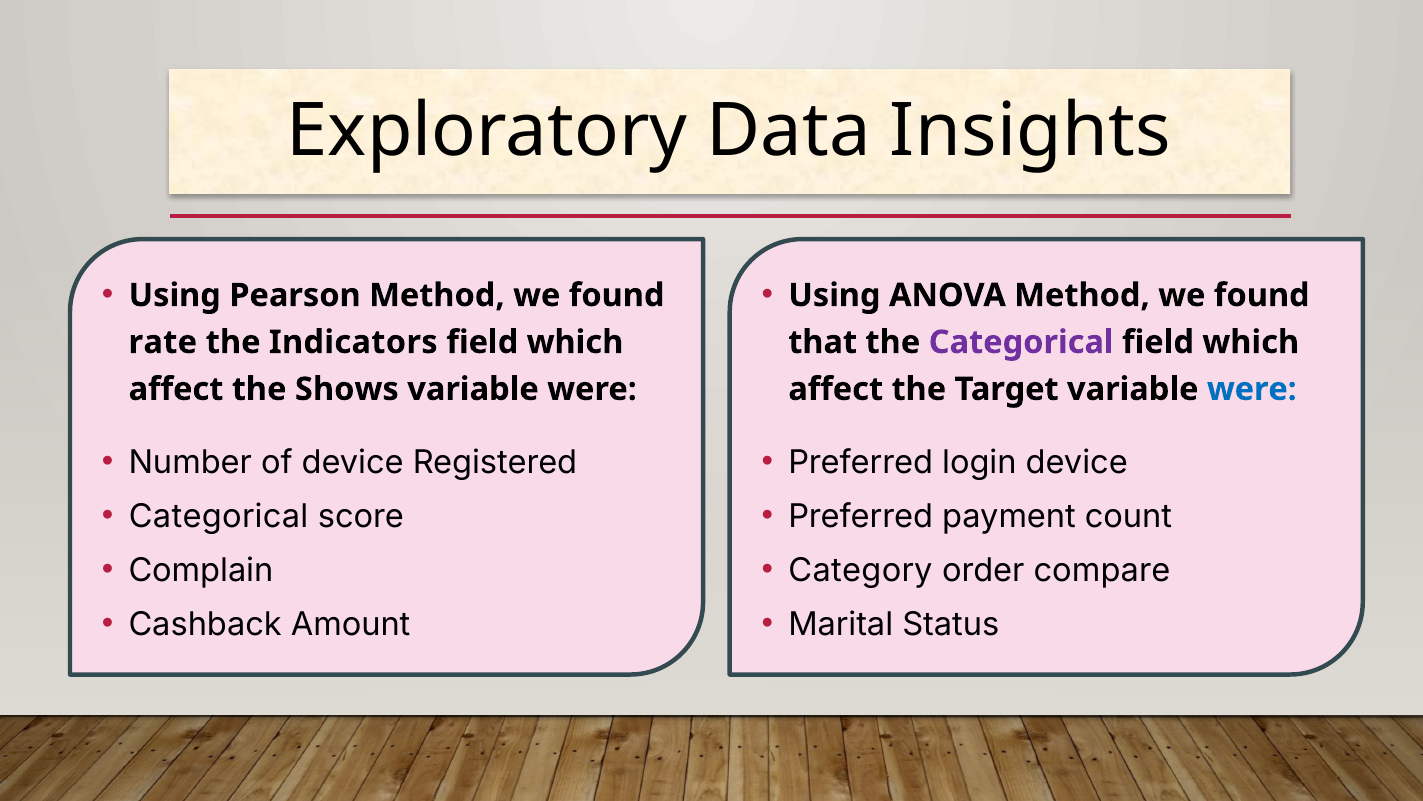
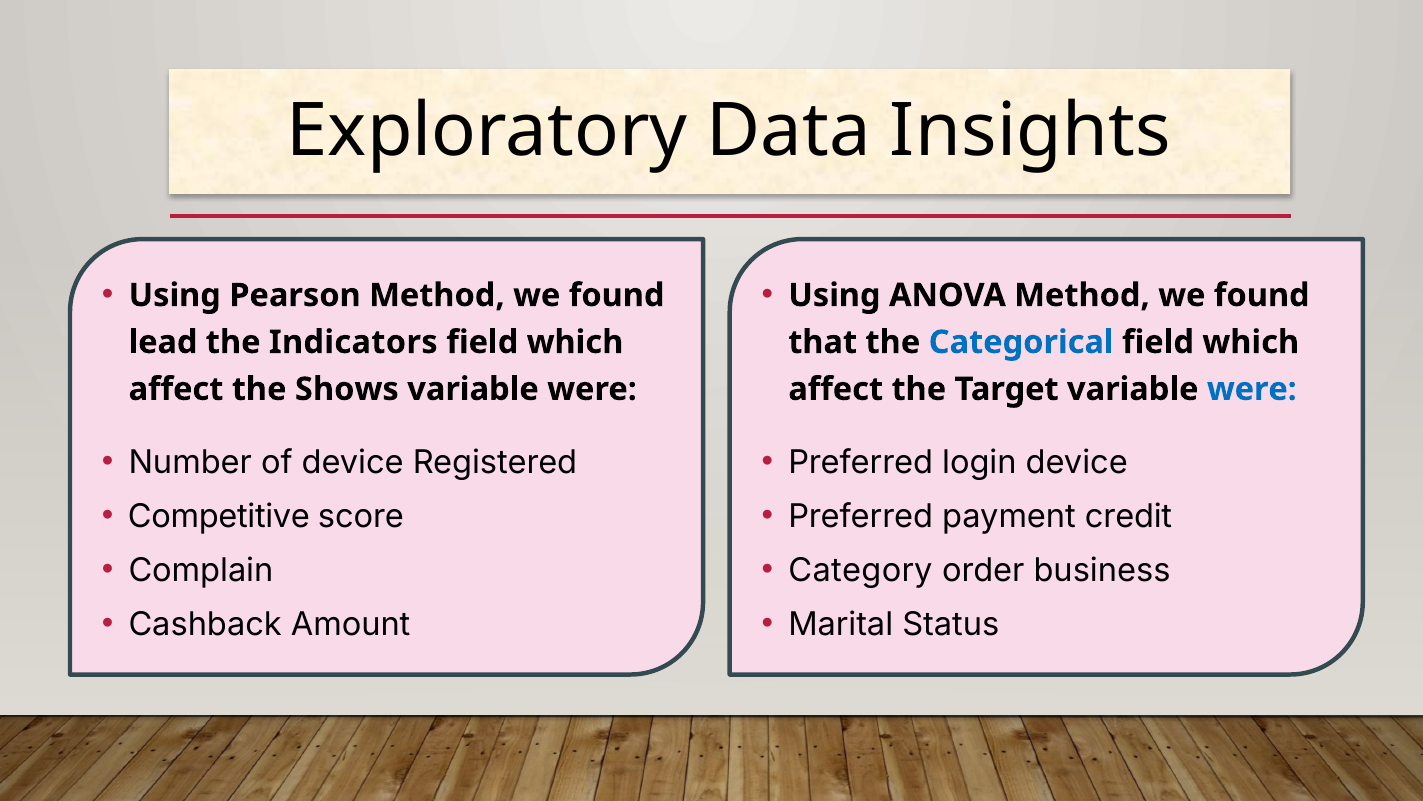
rate: rate -> lead (163, 342)
Categorical colour: purple -> blue (1021, 342)
Categorical: Categorical -> Competitive (219, 516)
count: count -> credit (1129, 516)
compare: compare -> business (1102, 570)
